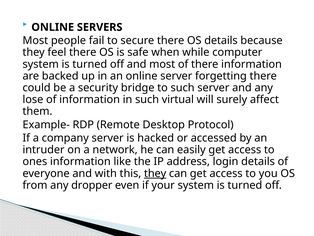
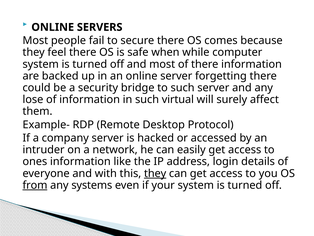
OS details: details -> comes (221, 40)
from underline: none -> present (35, 185)
dropper: dropper -> systems (92, 185)
